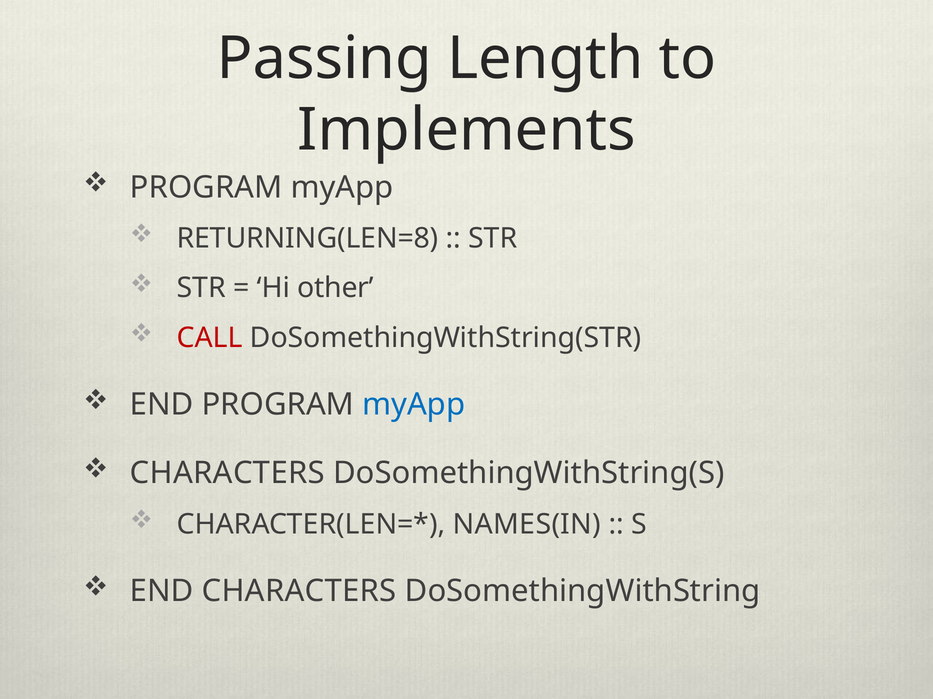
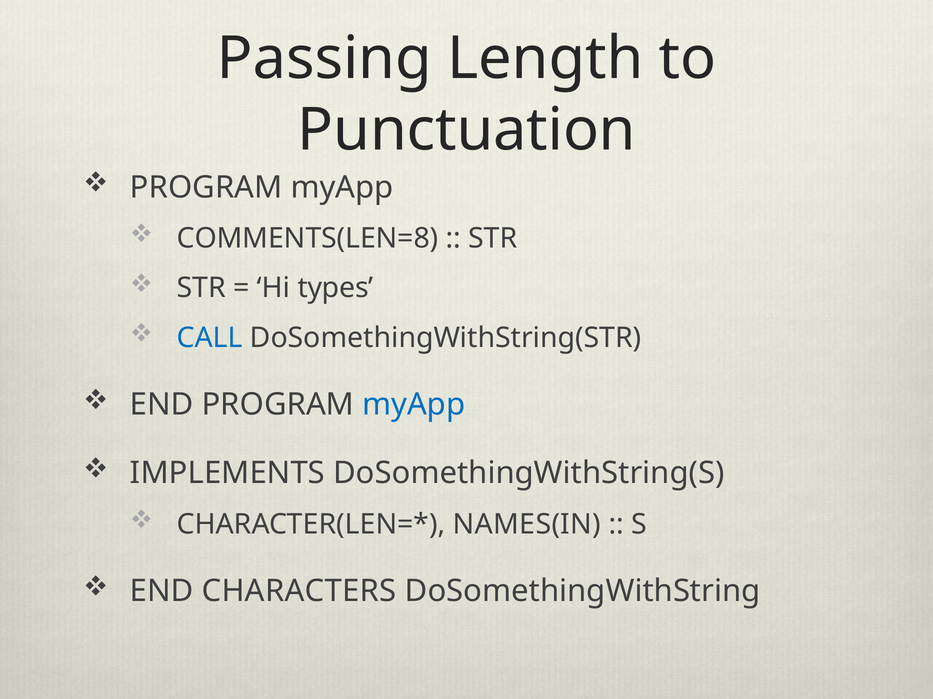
Implements: Implements -> Punctuation (467, 130)
RETURNING(LEN=8: RETURNING(LEN=8 -> COMMENTS(LEN=8 (308, 239)
other: other -> types (336, 288)
CALL colour: red -> blue (210, 338)
CHARACTERS: CHARACTERS -> IMPLEMENTS (227, 474)
